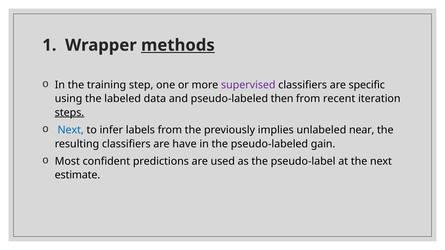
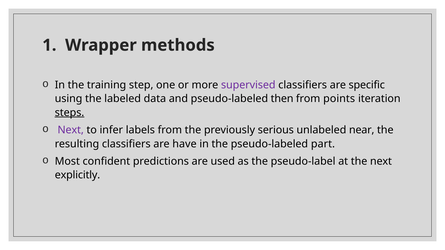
methods underline: present -> none (178, 45)
recent: recent -> points (339, 99)
Next colour: blue -> purple (71, 130)
implies: implies -> serious (276, 130)
gain: gain -> part (323, 144)
estimate: estimate -> explicitly (77, 175)
